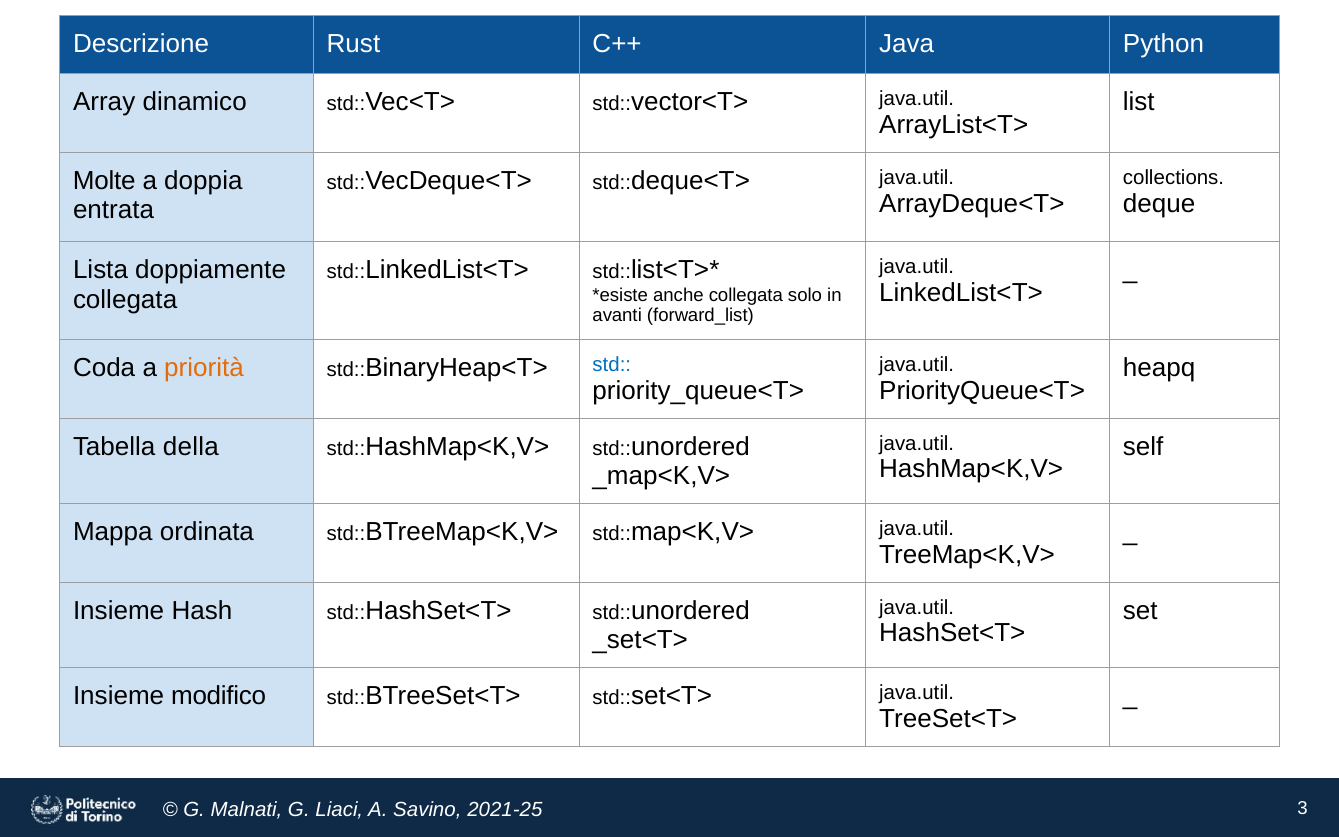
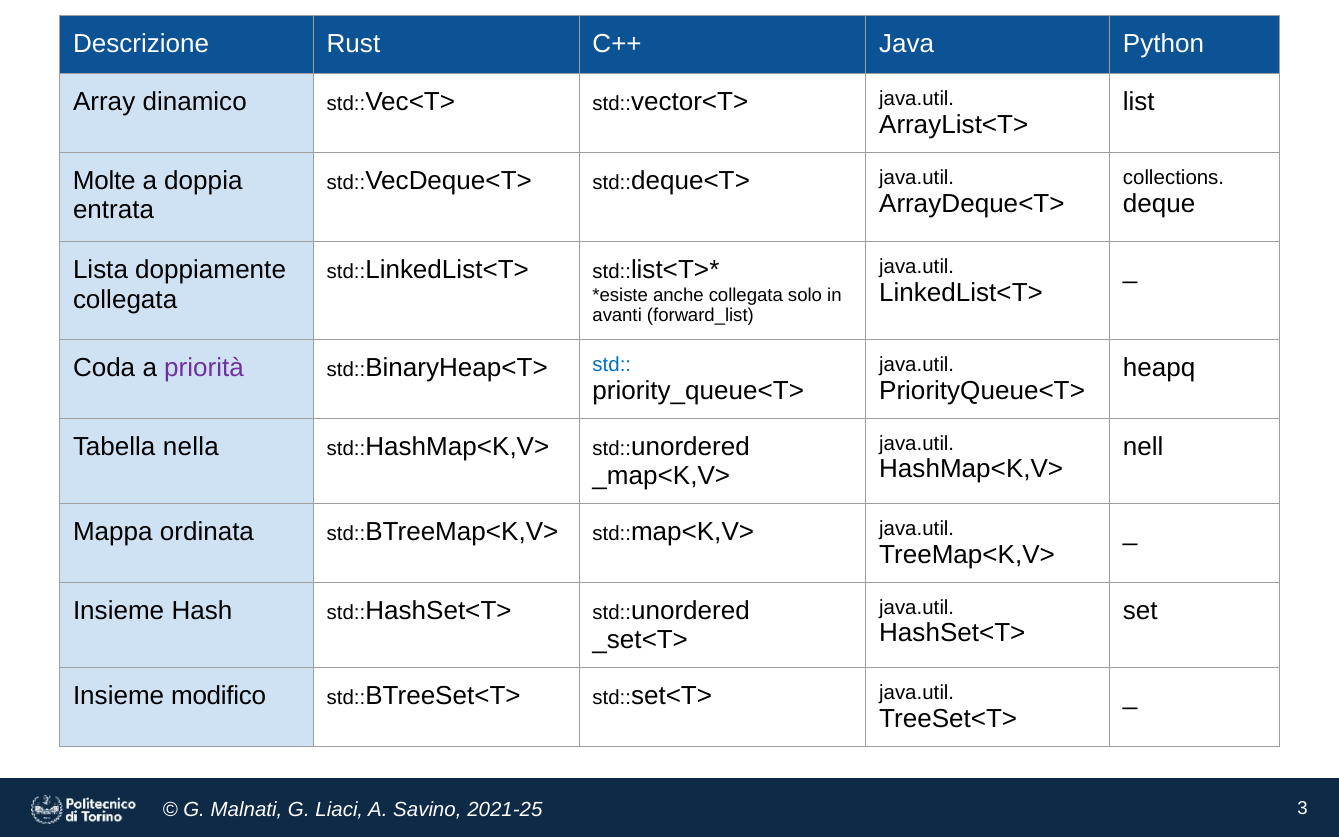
priorità colour: orange -> purple (204, 368)
della: della -> nella (191, 447)
self: self -> nell (1143, 447)
